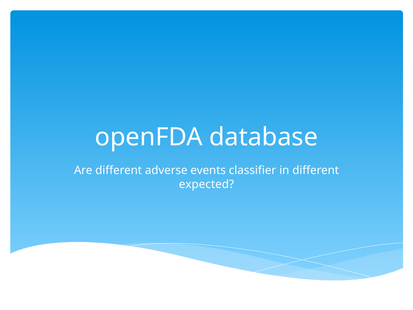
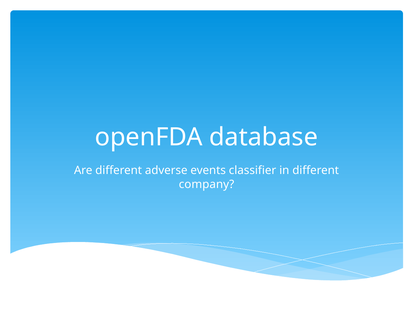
expected: expected -> company (206, 184)
